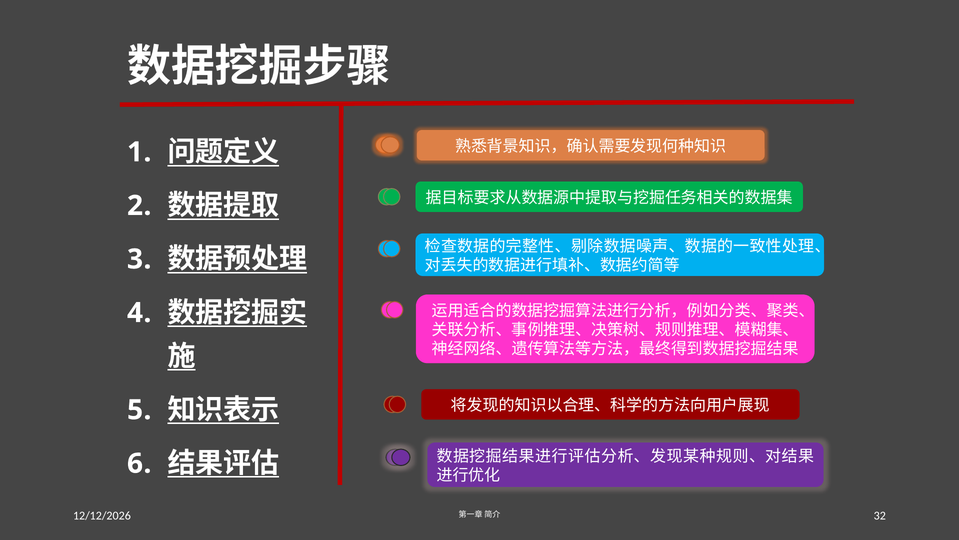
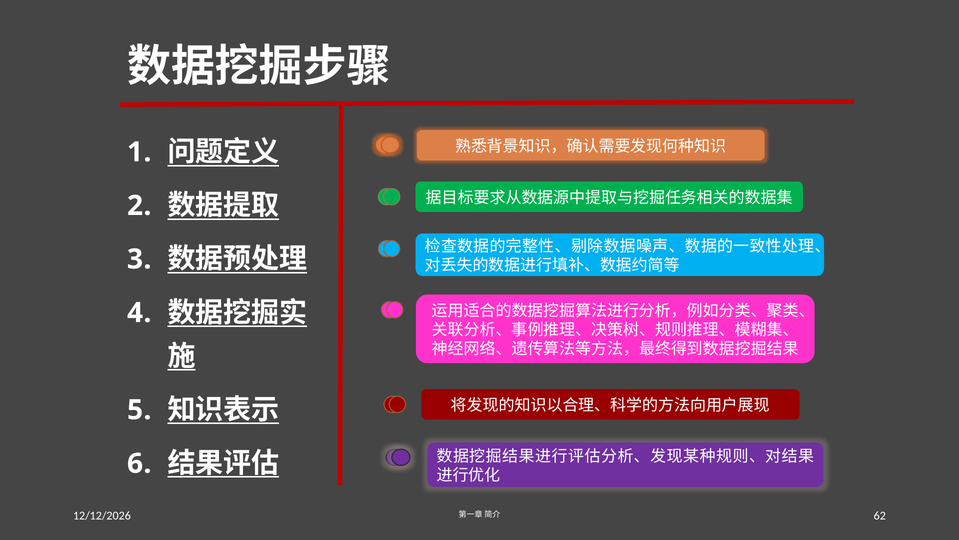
32: 32 -> 62 (880, 515)
